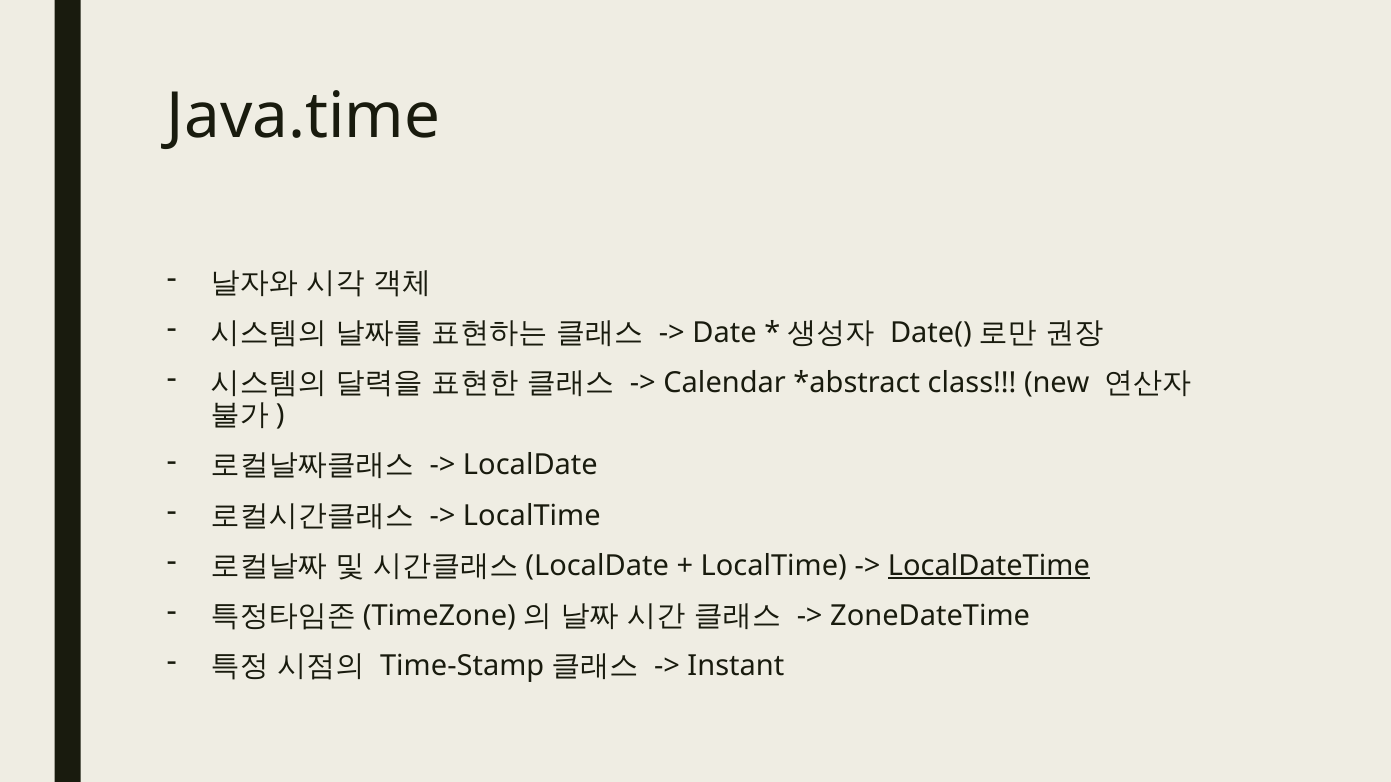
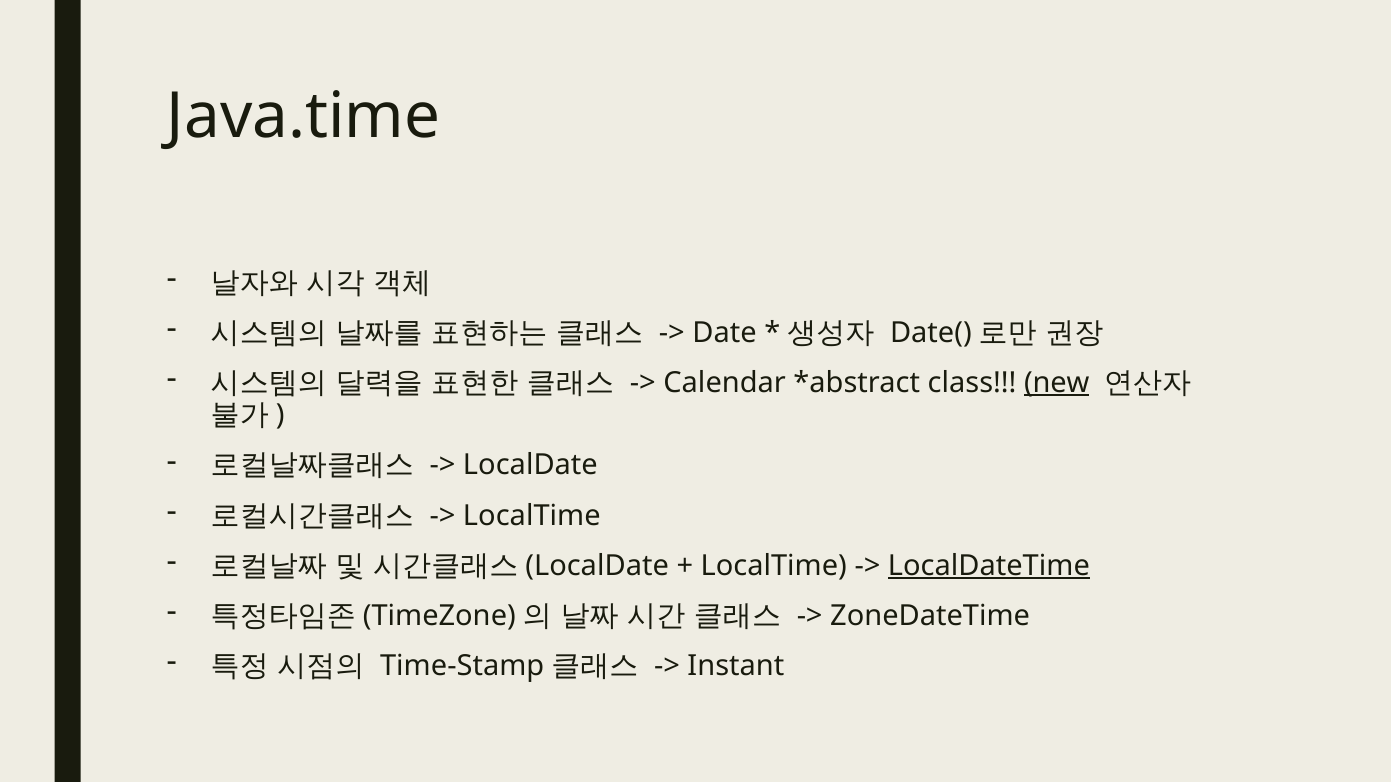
new underline: none -> present (1057, 383)
